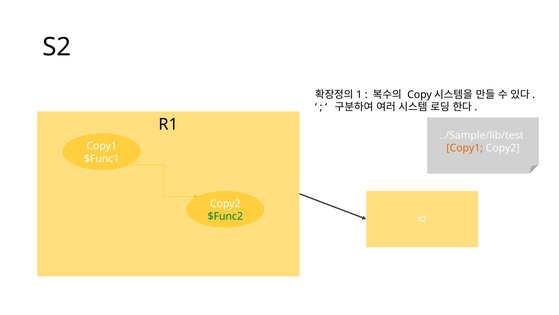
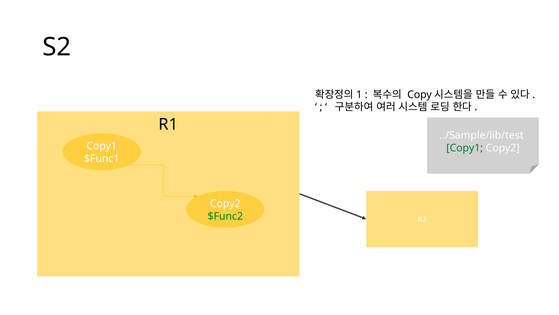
Copy1 colour: orange -> green (465, 148)
